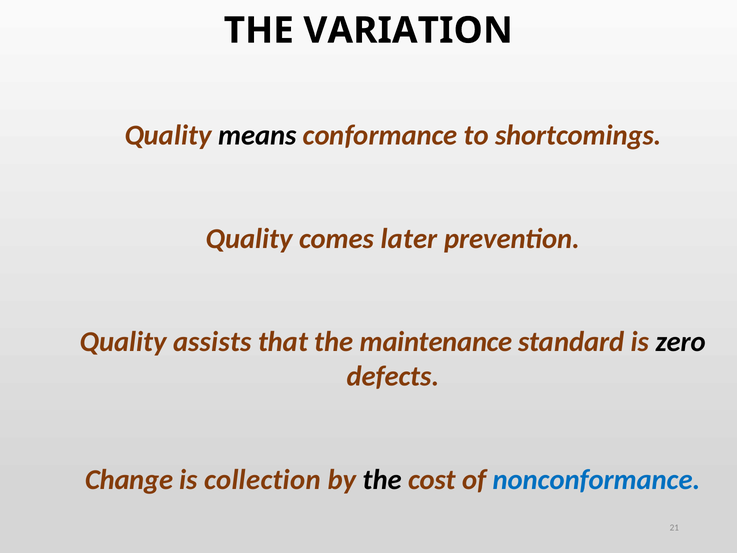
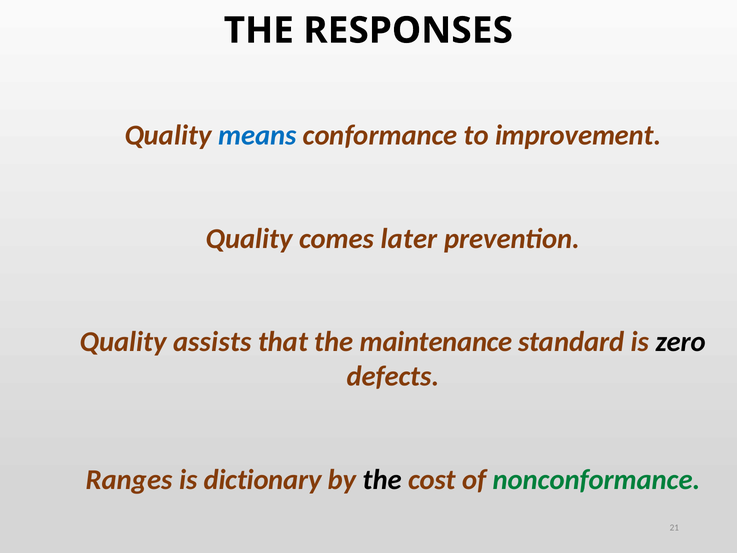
VARIATION: VARIATION -> RESPONSES (408, 30)
means colour: black -> blue (257, 135)
shortcomings: shortcomings -> improvement (578, 135)
Change: Change -> Ranges (129, 480)
collection: collection -> dictionary (263, 480)
nonconformance colour: blue -> green (597, 480)
